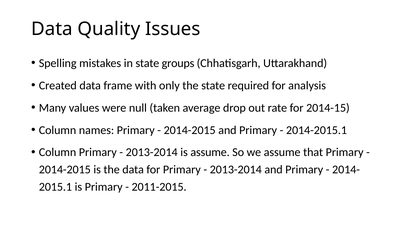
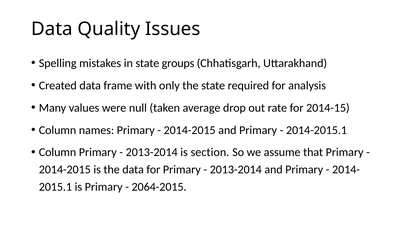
is assume: assume -> section (210, 152)
2011-2015: 2011-2015 -> 2064-2015 (159, 187)
